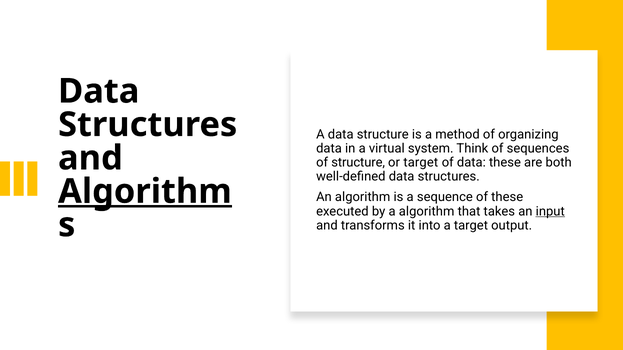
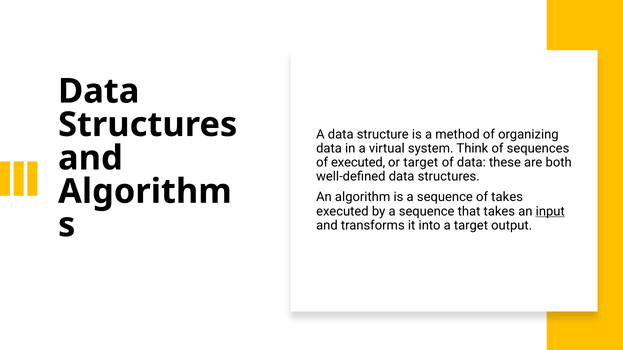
of structure: structure -> executed (358, 163)
Algorithm underline: present -> none (145, 192)
of these: these -> takes (507, 197)
by a algorithm: algorithm -> sequence (427, 211)
